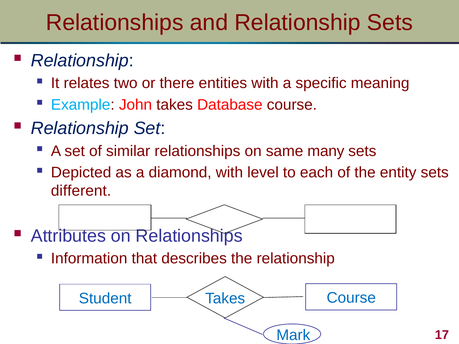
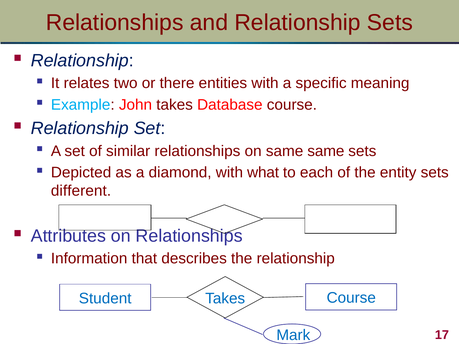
same many: many -> same (326, 151)
level: level -> what (263, 173)
